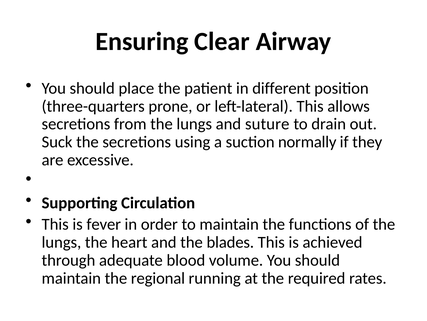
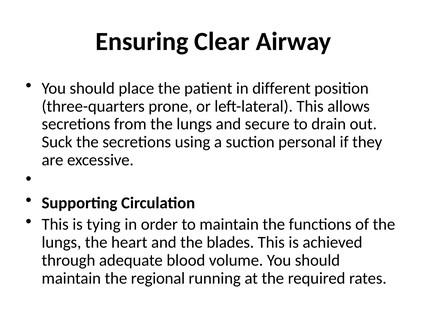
suture: suture -> secure (267, 124)
normally: normally -> personal (307, 142)
fever: fever -> tying (104, 224)
